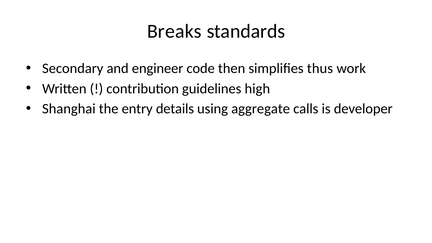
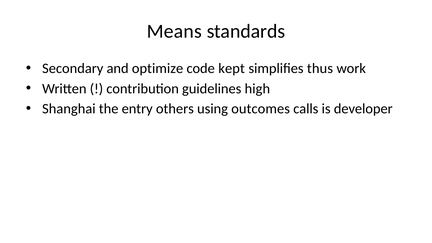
Breaks: Breaks -> Means (174, 31)
engineer: engineer -> optimize (158, 69)
then: then -> kept (232, 69)
details: details -> others (175, 109)
aggregate: aggregate -> outcomes (261, 109)
